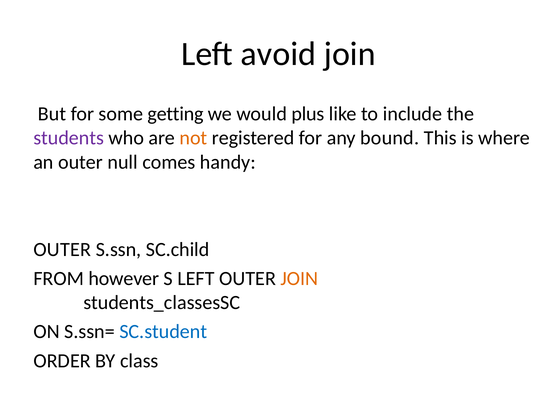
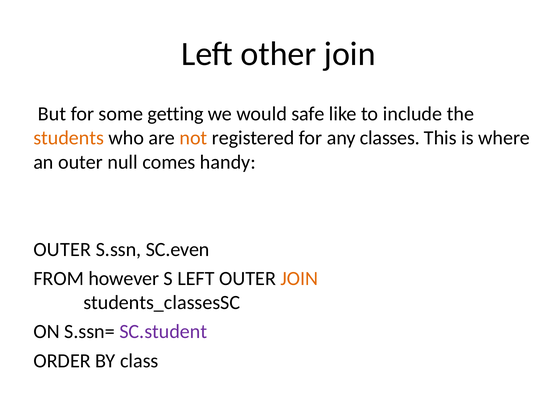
avoid: avoid -> other (278, 54)
plus: plus -> safe (308, 114)
students colour: purple -> orange (69, 138)
bound: bound -> classes (390, 138)
SC.child: SC.child -> SC.even (178, 249)
SC.student colour: blue -> purple (163, 331)
